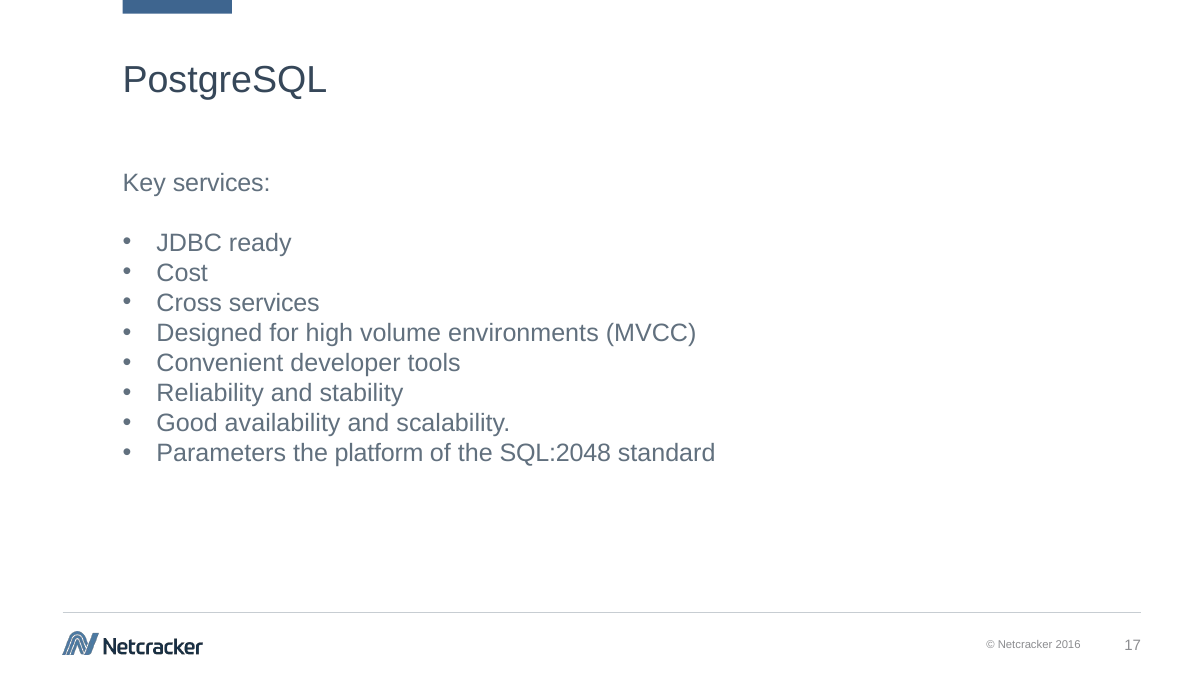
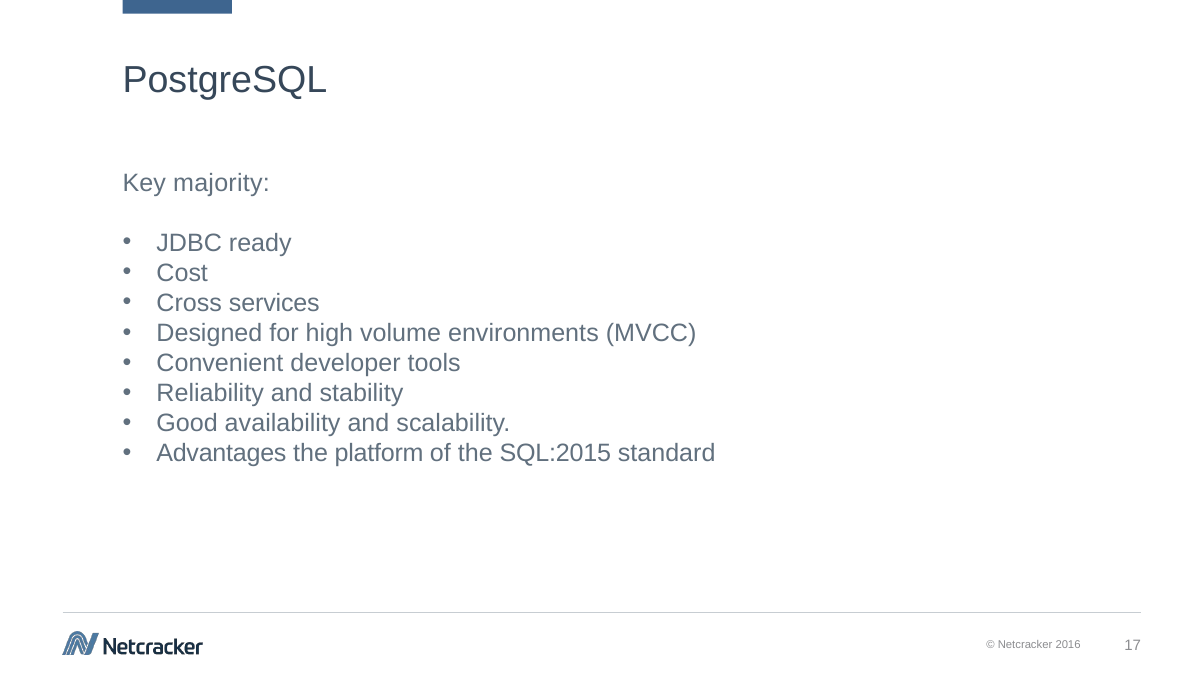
Key services: services -> majority (221, 183)
Parameters: Parameters -> Advantages (221, 454)
SQL:2048: SQL:2048 -> SQL:2015 (555, 454)
